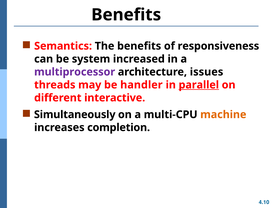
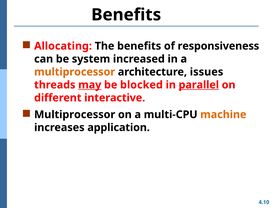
Semantics: Semantics -> Allocating (63, 46)
multiprocessor colour: purple -> orange (75, 72)
may underline: none -> present (90, 85)
handler: handler -> blocked (141, 85)
Simultaneously: Simultaneously -> Multiprocessor (75, 114)
completion: completion -> application (119, 127)
